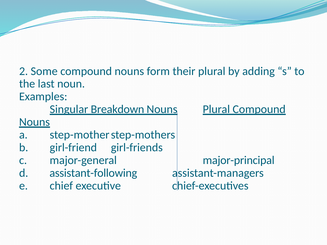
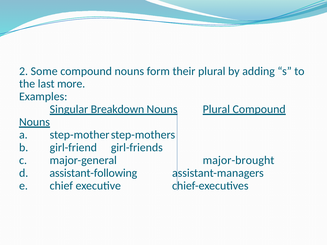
noun: noun -> more (71, 84)
major-principal: major-principal -> major-brought (239, 160)
